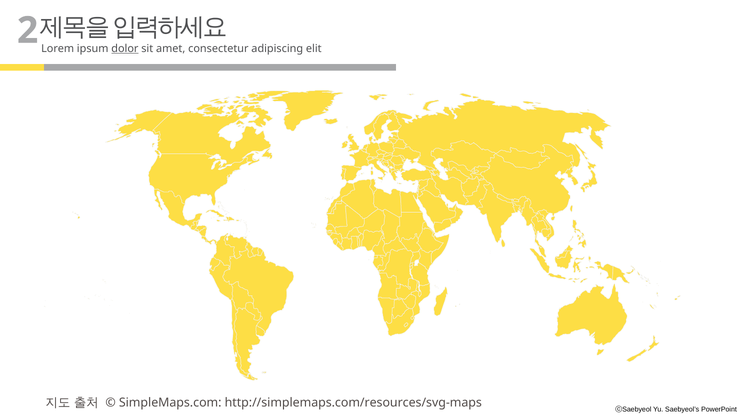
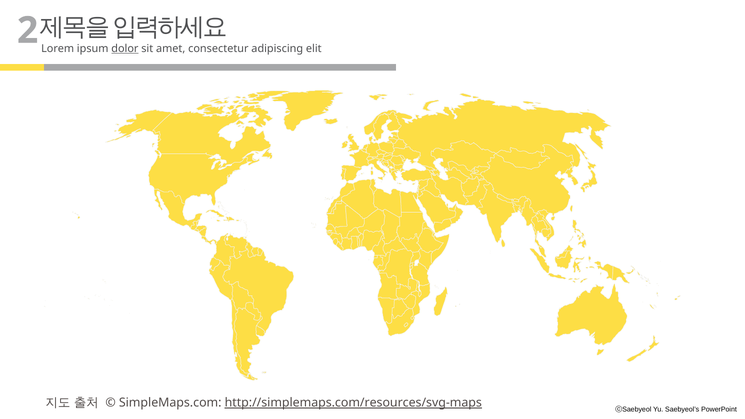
http://simplemaps.com/resources/svg-maps underline: none -> present (353, 403)
